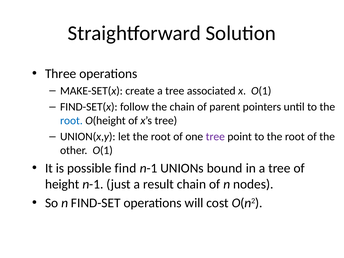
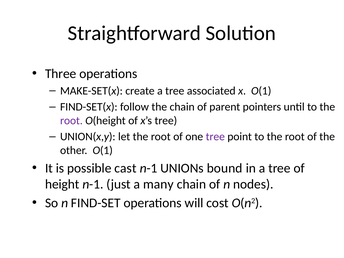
root colour: blue -> purple (71, 121)
find: find -> cast (126, 168)
result: result -> many (158, 184)
